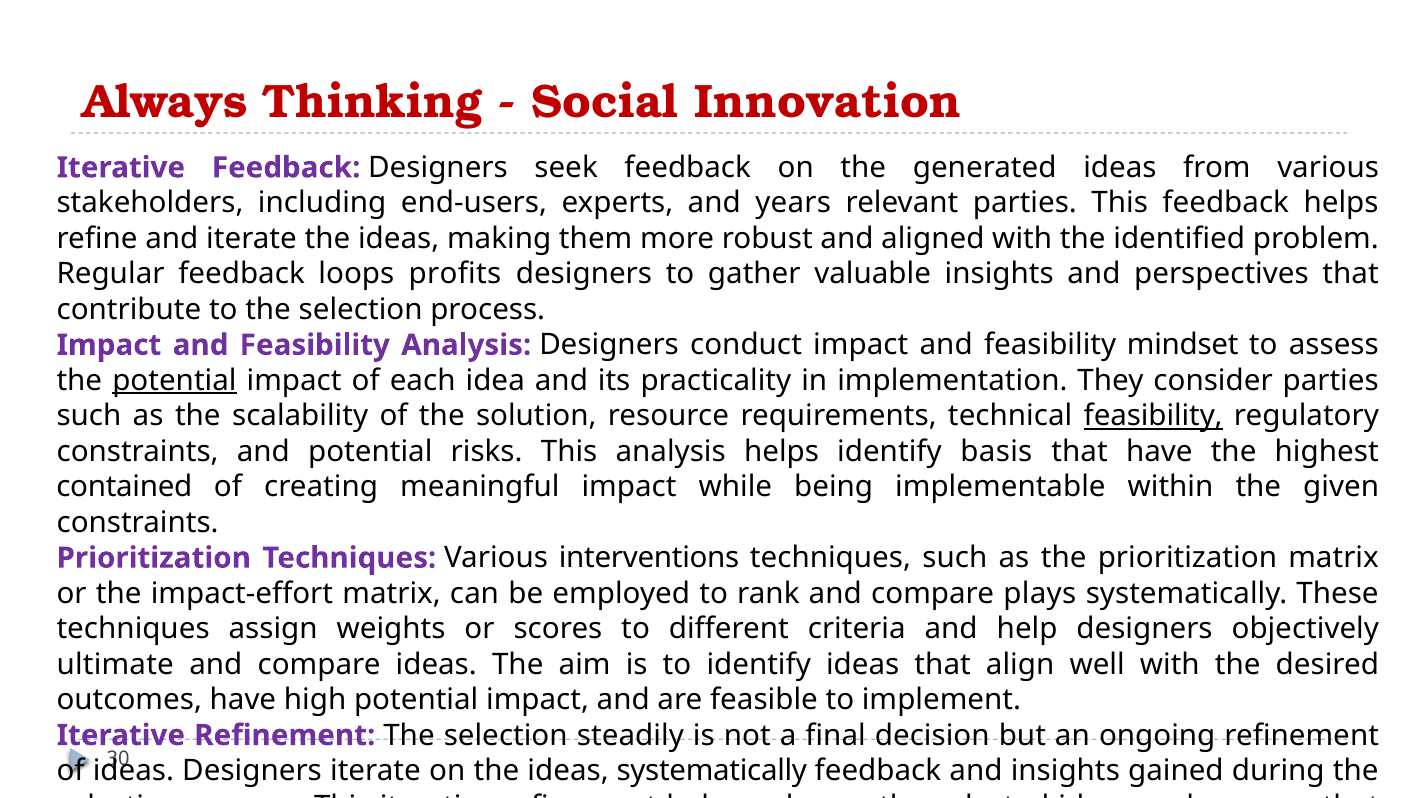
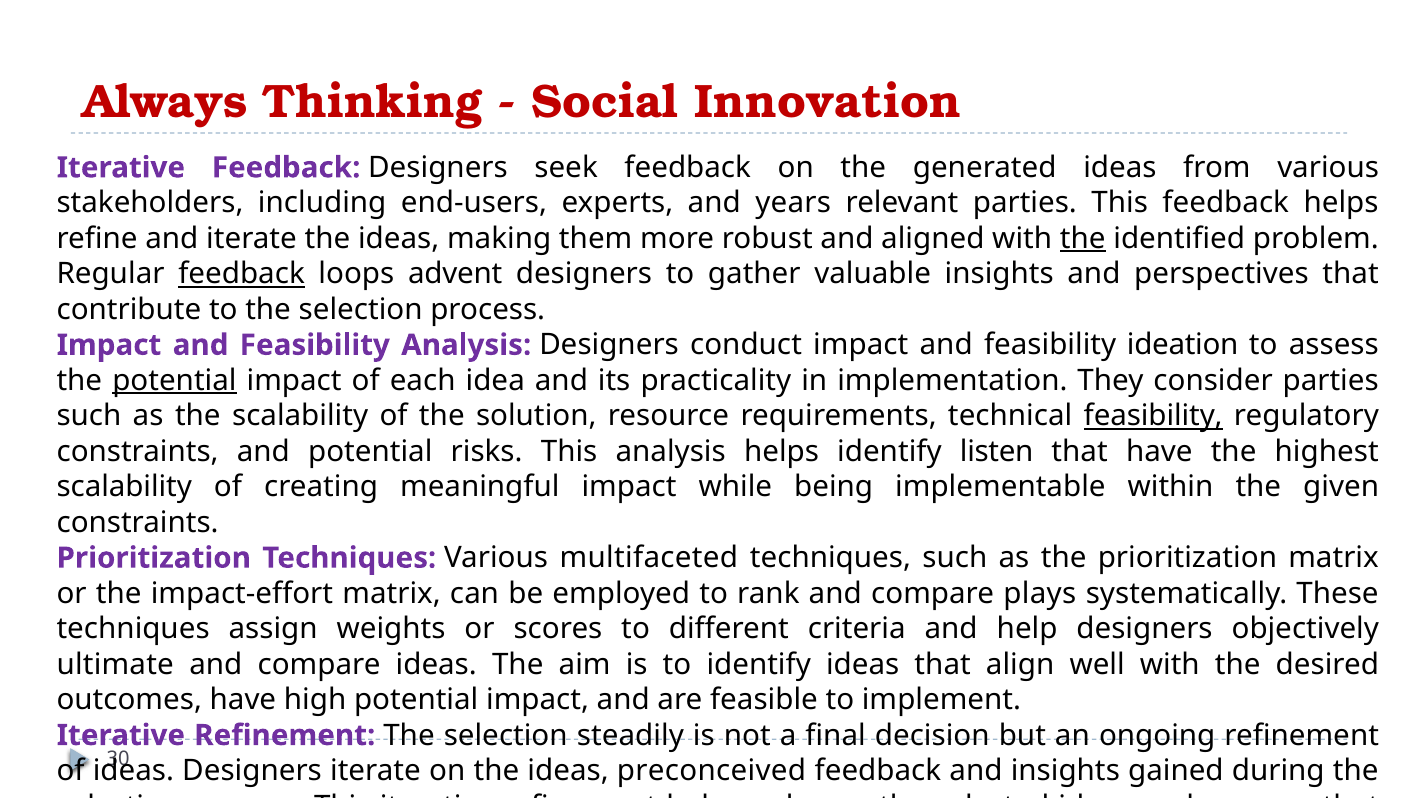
the underline: none -> present (1083, 238)
feedback underline: none -> present (242, 274)
profits: profits -> advent (455, 274)
mindset: mindset -> ideation (1183, 345)
basis: basis -> listen (997, 451)
contained: contained -> scalability (124, 487)
interventions: interventions -> multifaceted (649, 558)
ideas systematically: systematically -> preconceived (711, 770)
